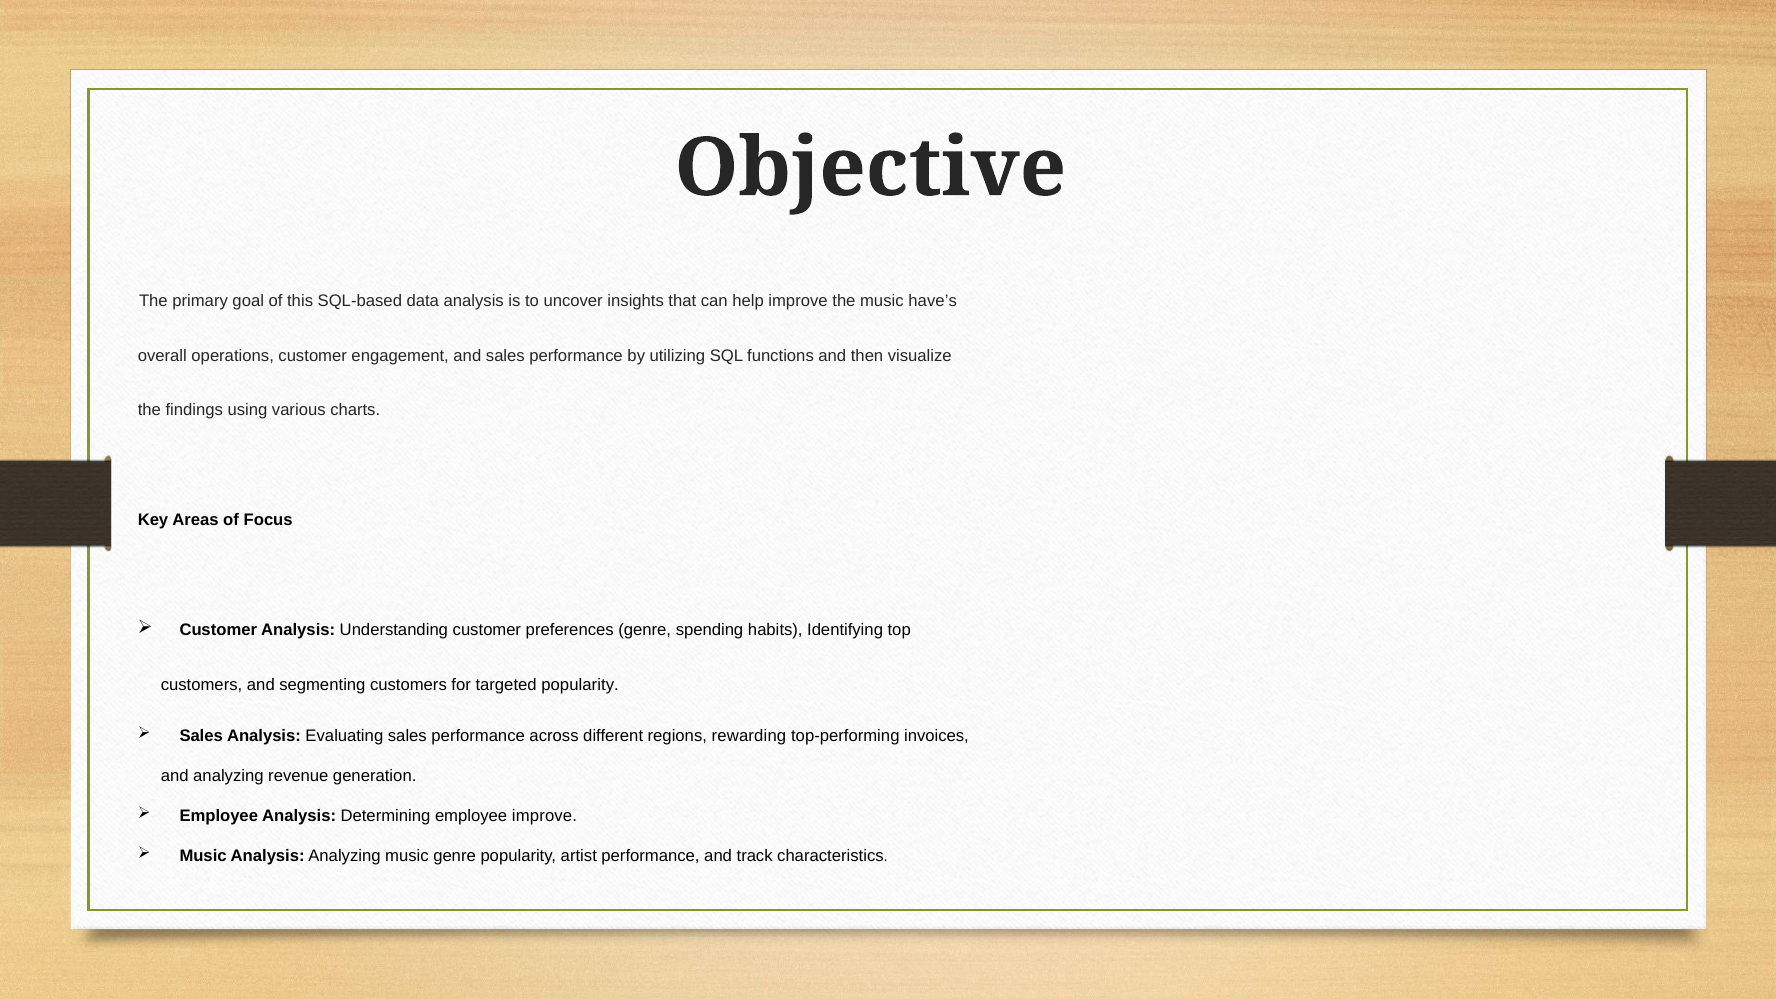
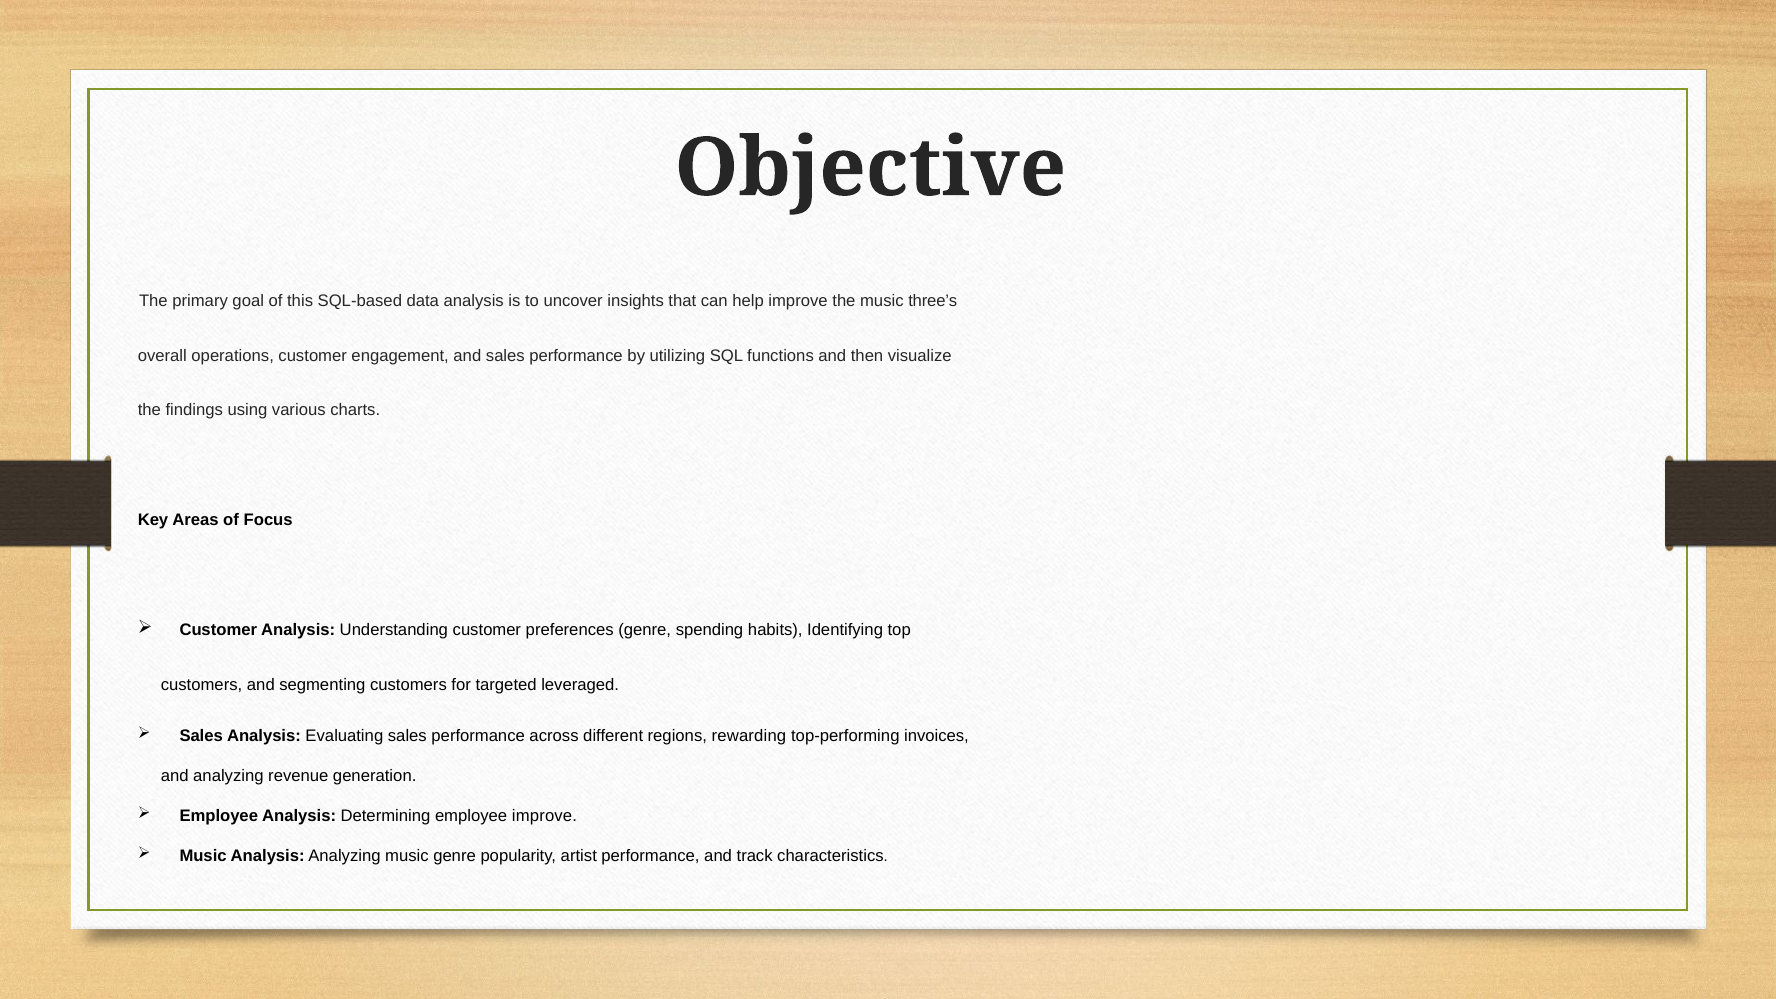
have’s: have’s -> three’s (933, 301)
targeted popularity: popularity -> leveraged (580, 685)
